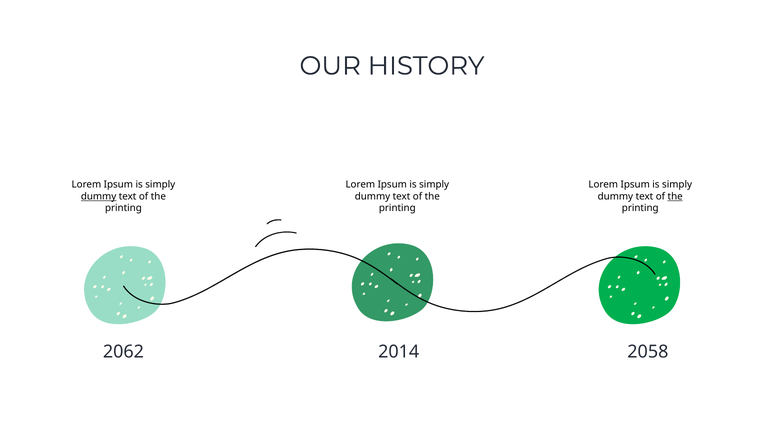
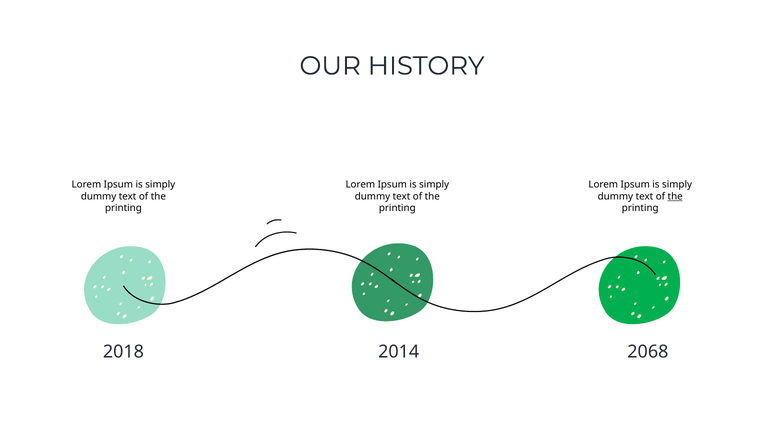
dummy underline: present -> none (99, 196)
2062: 2062 -> 2018 (123, 352)
2058: 2058 -> 2068 (648, 352)
